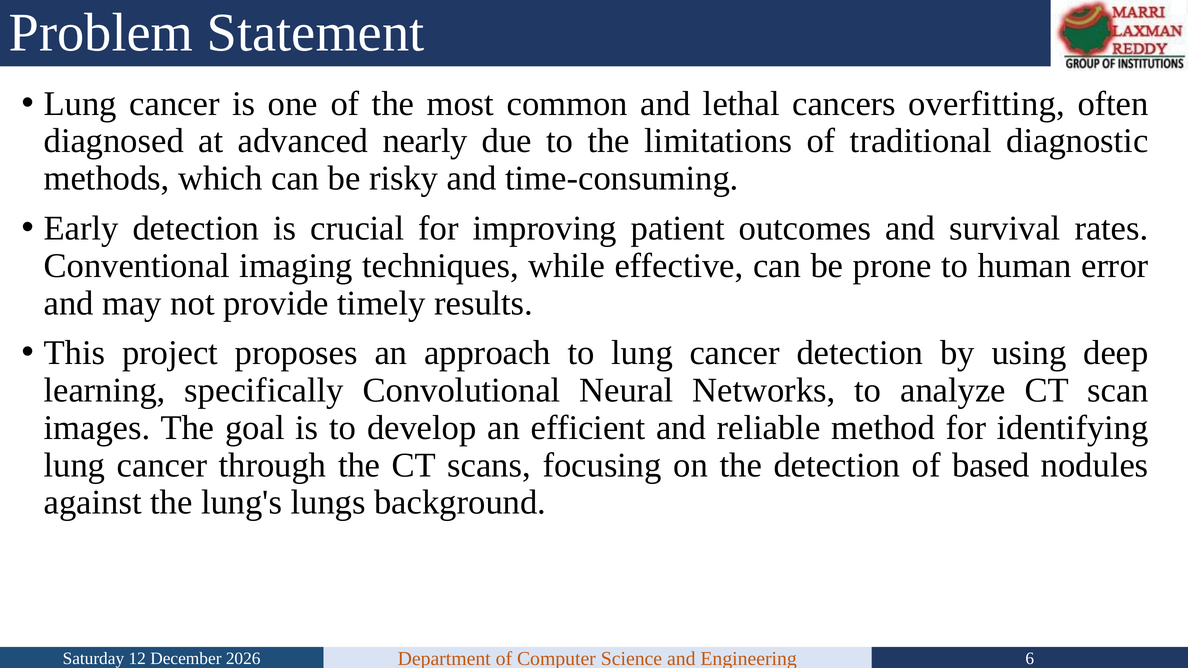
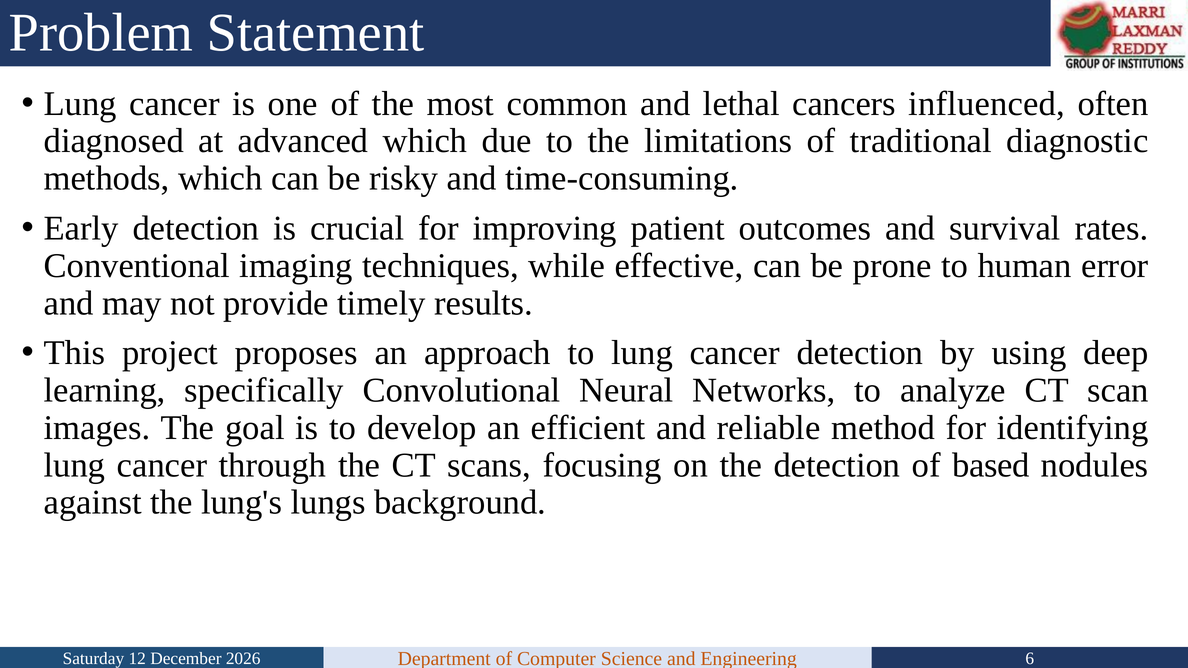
overfitting: overfitting -> influenced (987, 104)
advanced nearly: nearly -> which (425, 141)
